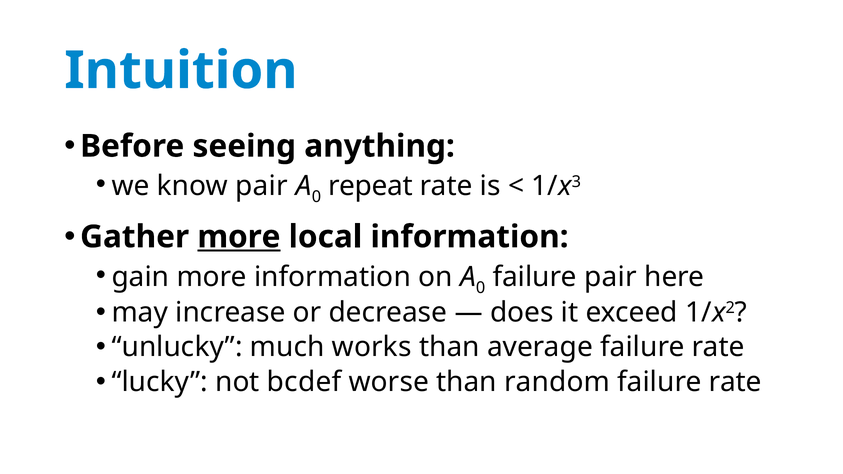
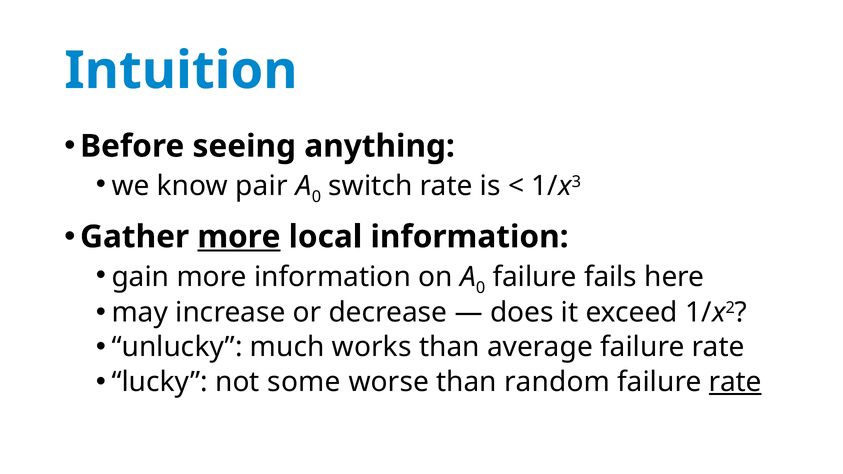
repeat: repeat -> switch (370, 186)
failure pair: pair -> fails (610, 277)
bcdef: bcdef -> some (304, 382)
rate underline: none -> present (735, 382)
